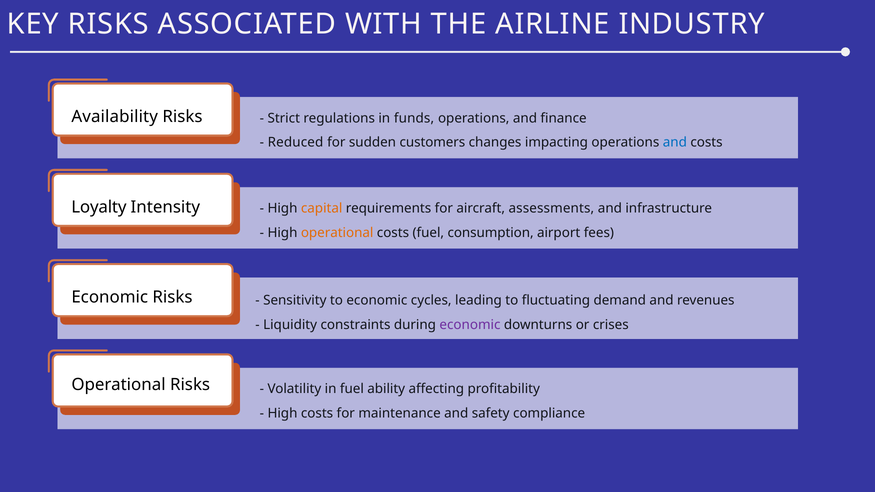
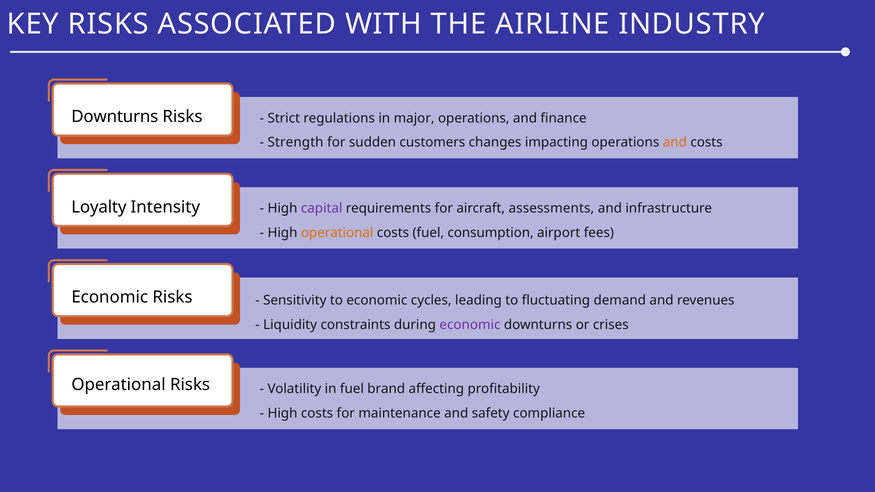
Availability: Availability -> Downturns (115, 116)
funds: funds -> major (414, 118)
Reduced: Reduced -> Strength (296, 142)
and colour: blue -> orange (675, 142)
capital colour: orange -> purple (322, 208)
ability: ability -> brand (386, 389)
